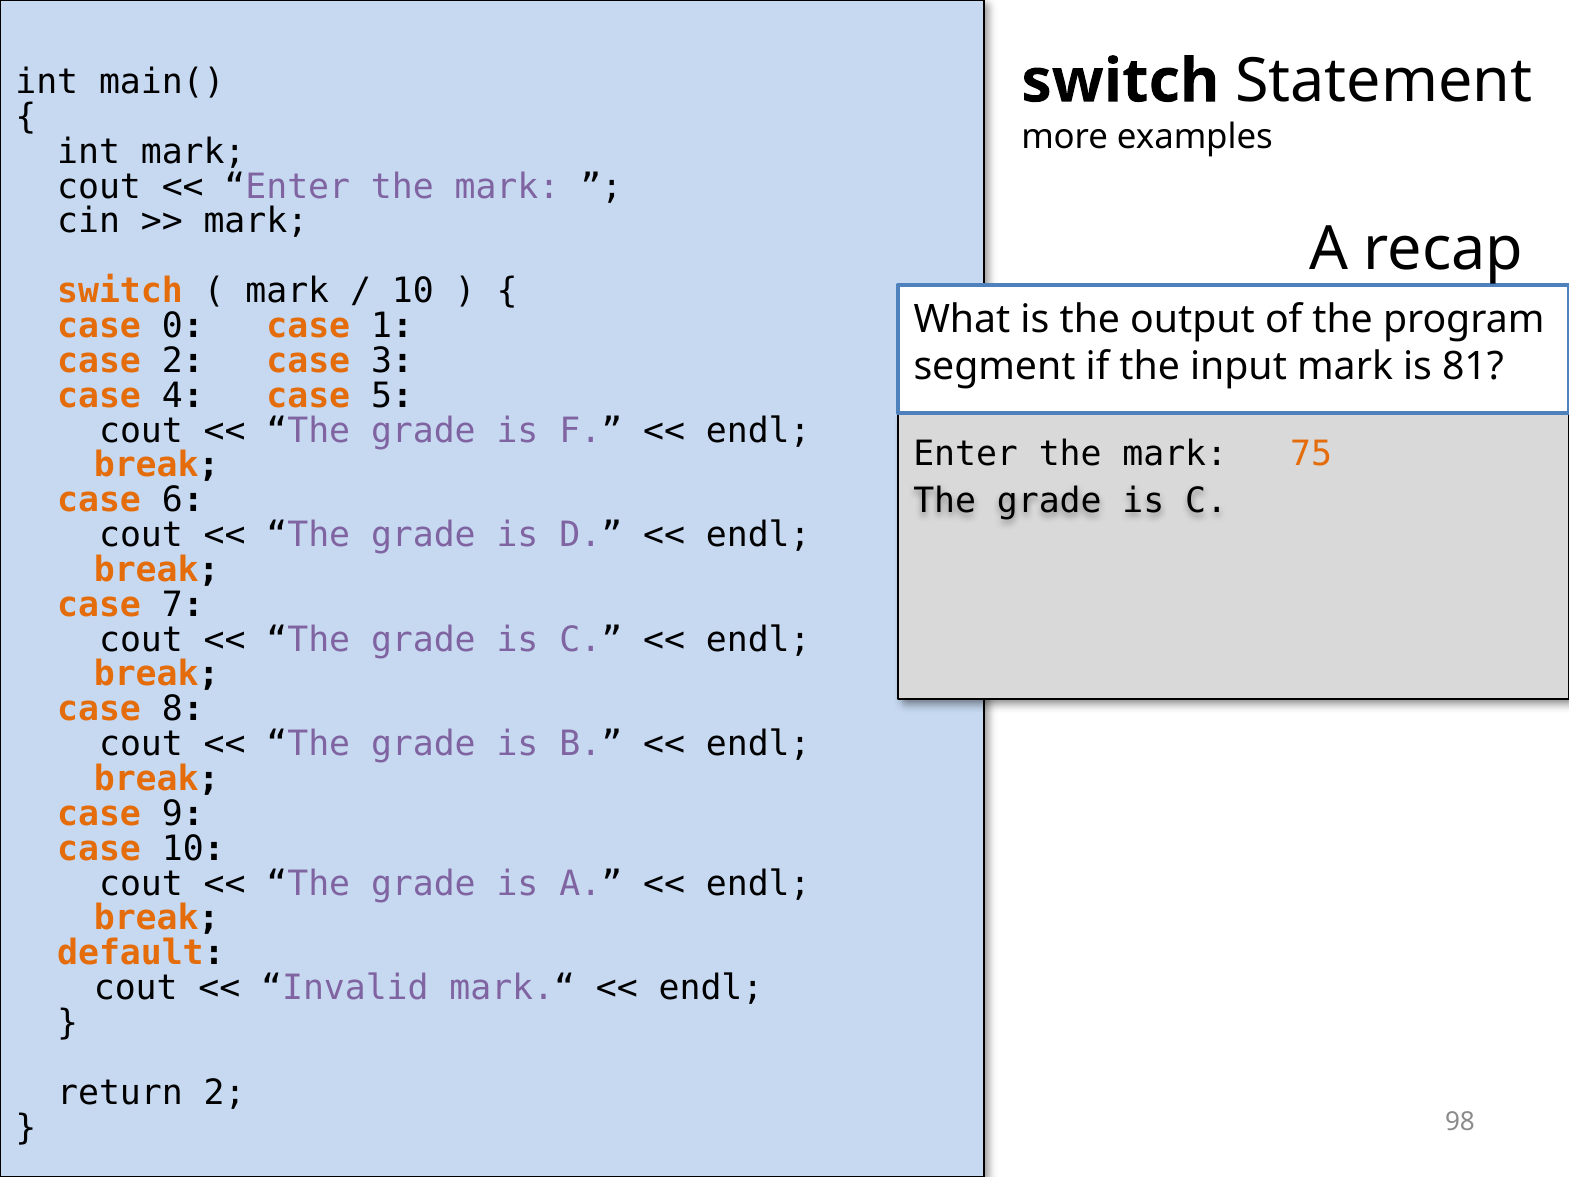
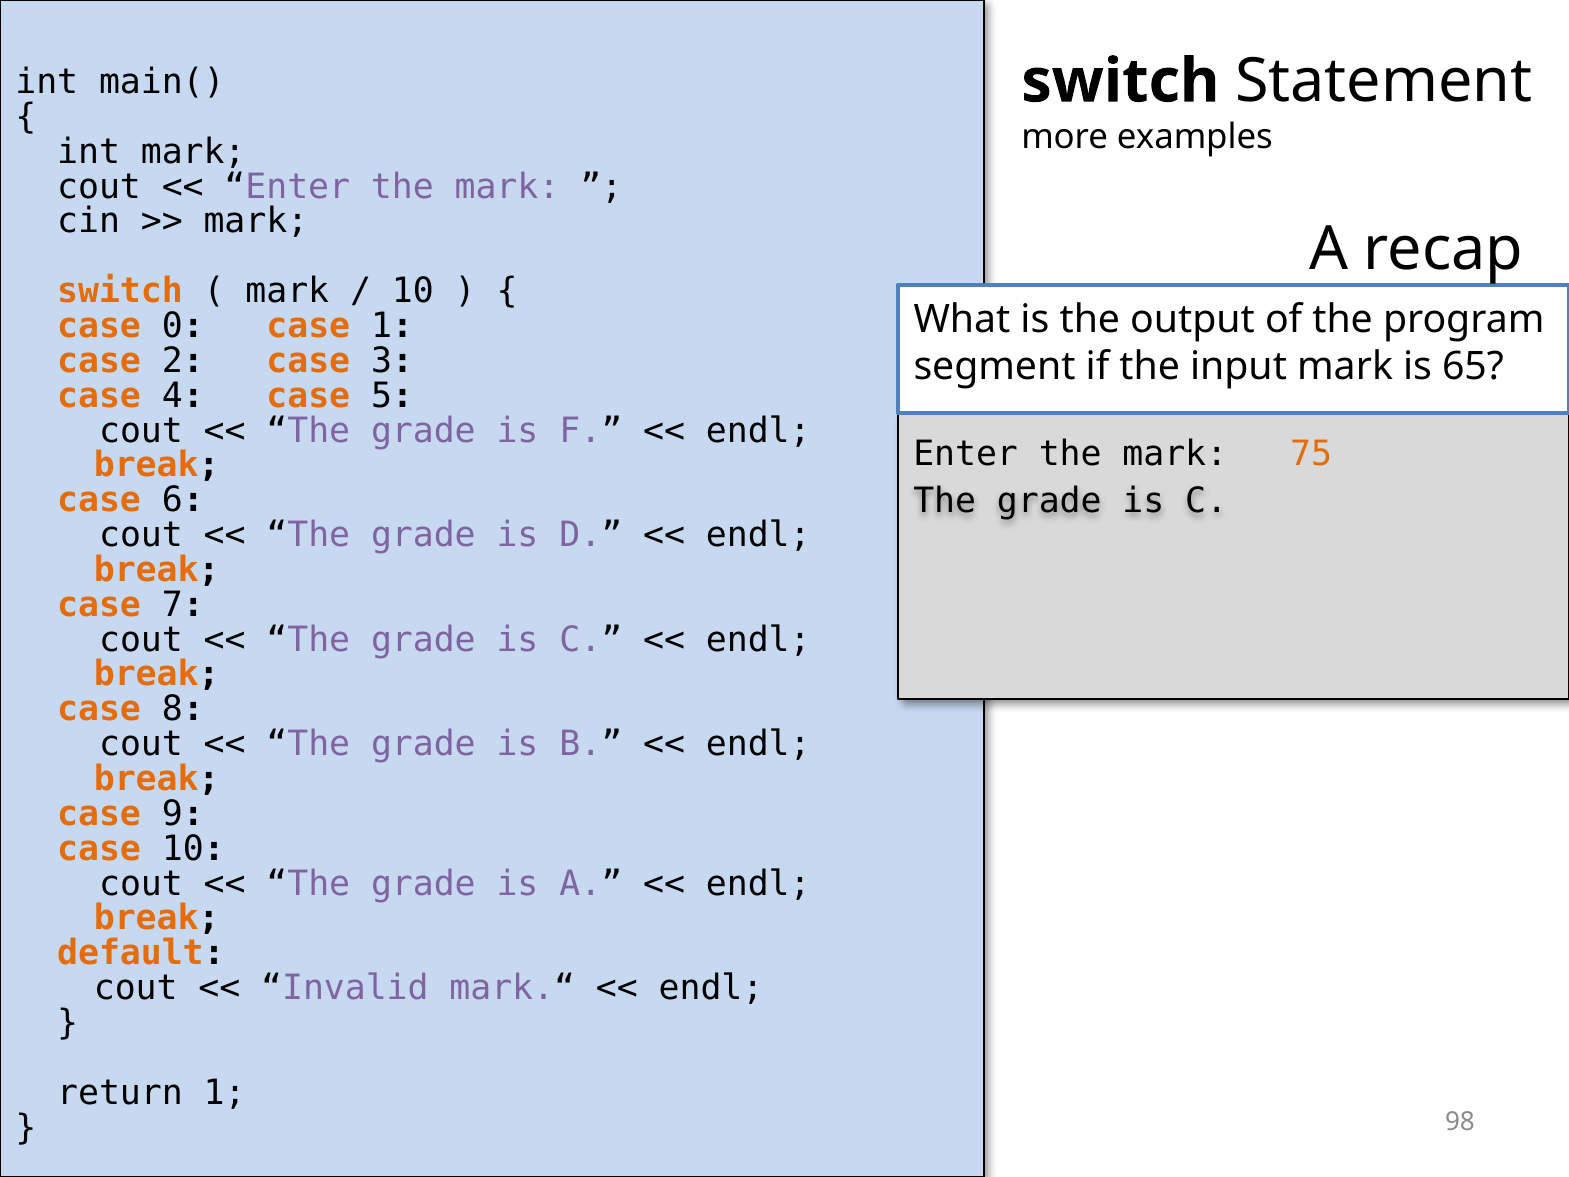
81: 81 -> 65 (1473, 366)
return 2: 2 -> 1 (225, 1092)
